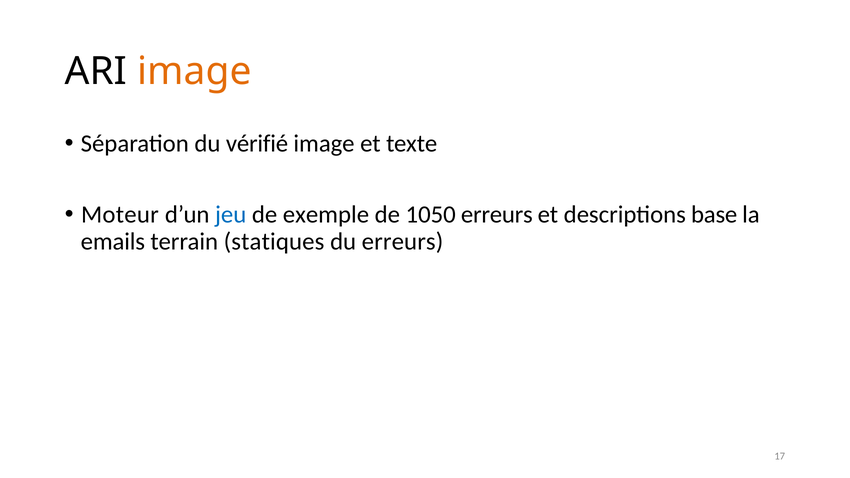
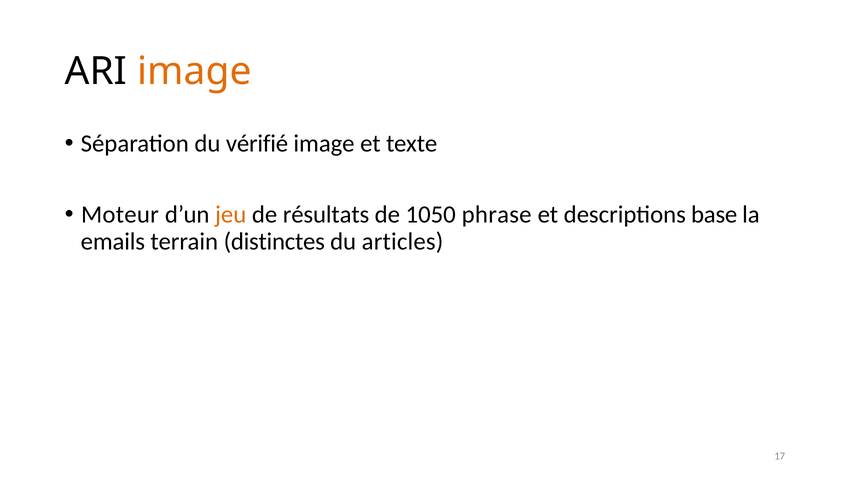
jeu colour: blue -> orange (231, 215)
exemple: exemple -> résultats (326, 215)
1050 erreurs: erreurs -> phrase (497, 215)
statiques: statiques -> distinctes (274, 242)
du erreurs: erreurs -> articles (403, 242)
